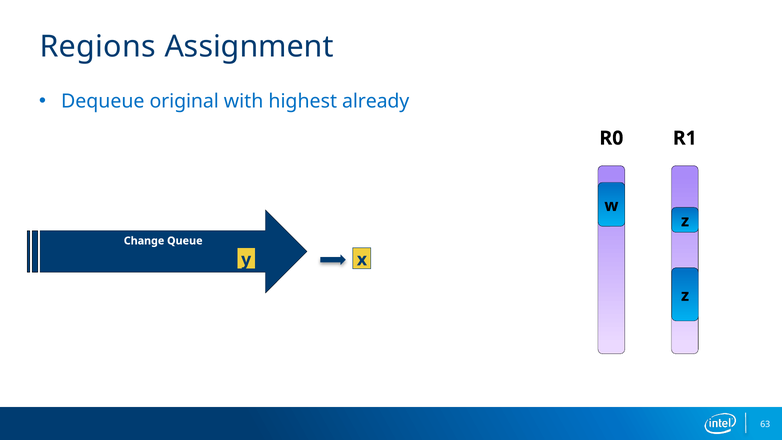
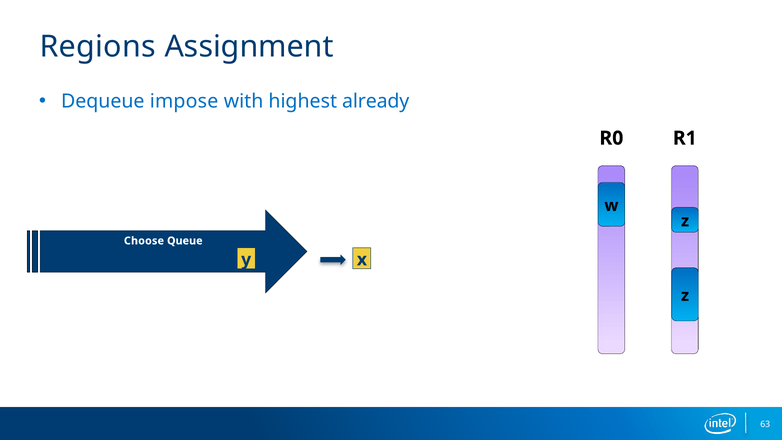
original: original -> impose (184, 101)
Change: Change -> Choose (144, 241)
